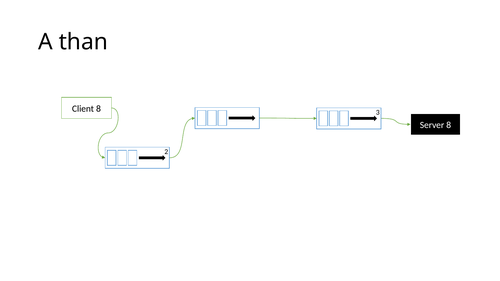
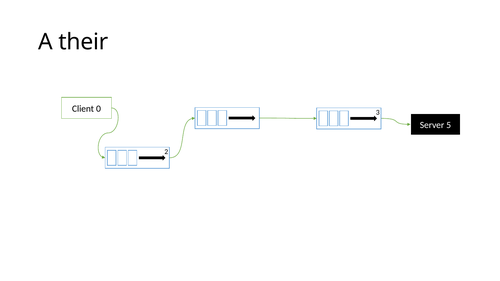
than: than -> their (83, 42)
Client 8: 8 -> 0 (98, 109)
Server 8: 8 -> 5 (449, 125)
